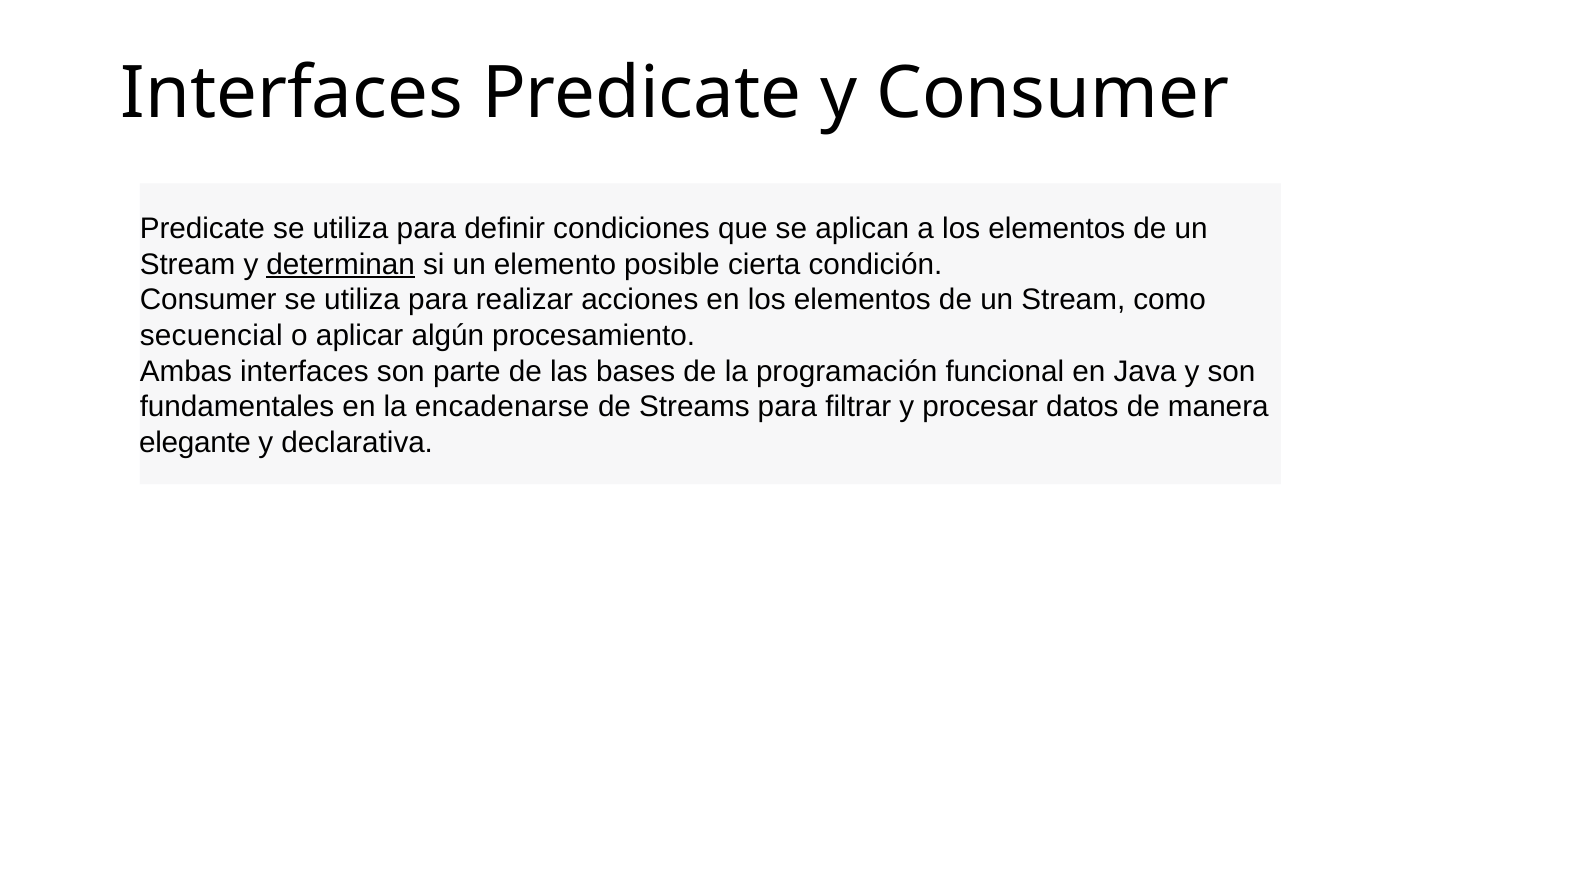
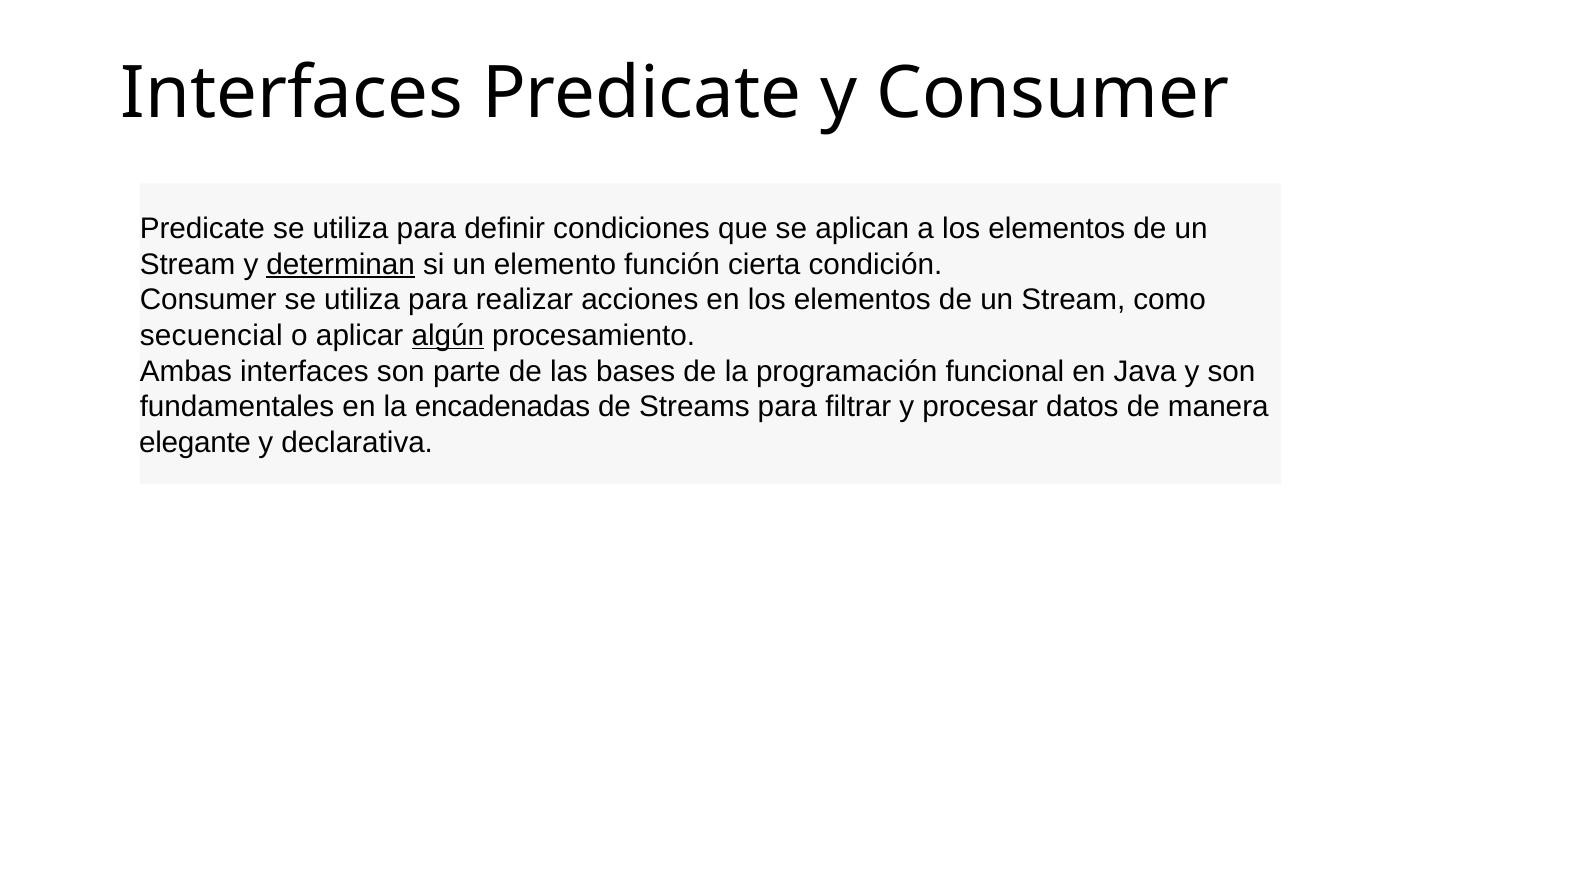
posible: posible -> función (672, 264)
algún underline: none -> present (448, 336)
encadenarse: encadenarse -> encadenadas (503, 407)
